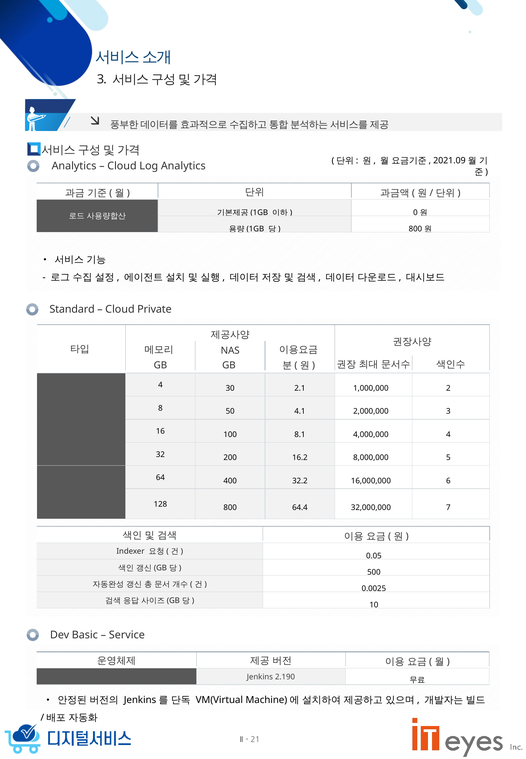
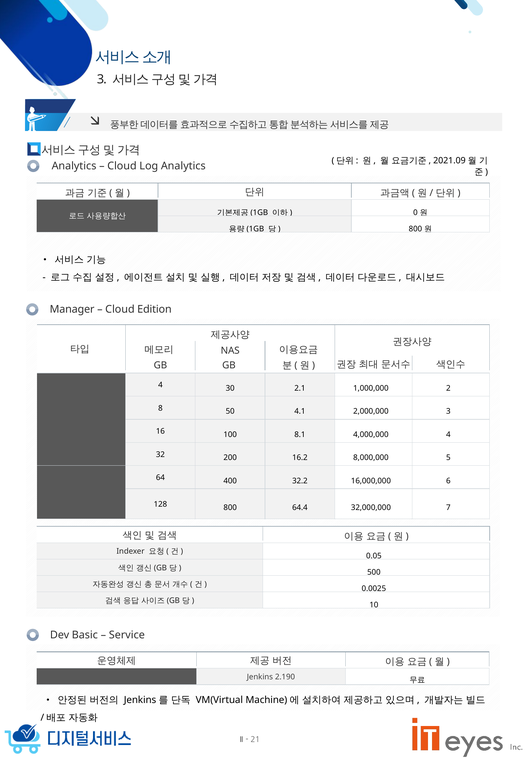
Standard: Standard -> Manager (72, 310)
Private: Private -> Edition (154, 310)
